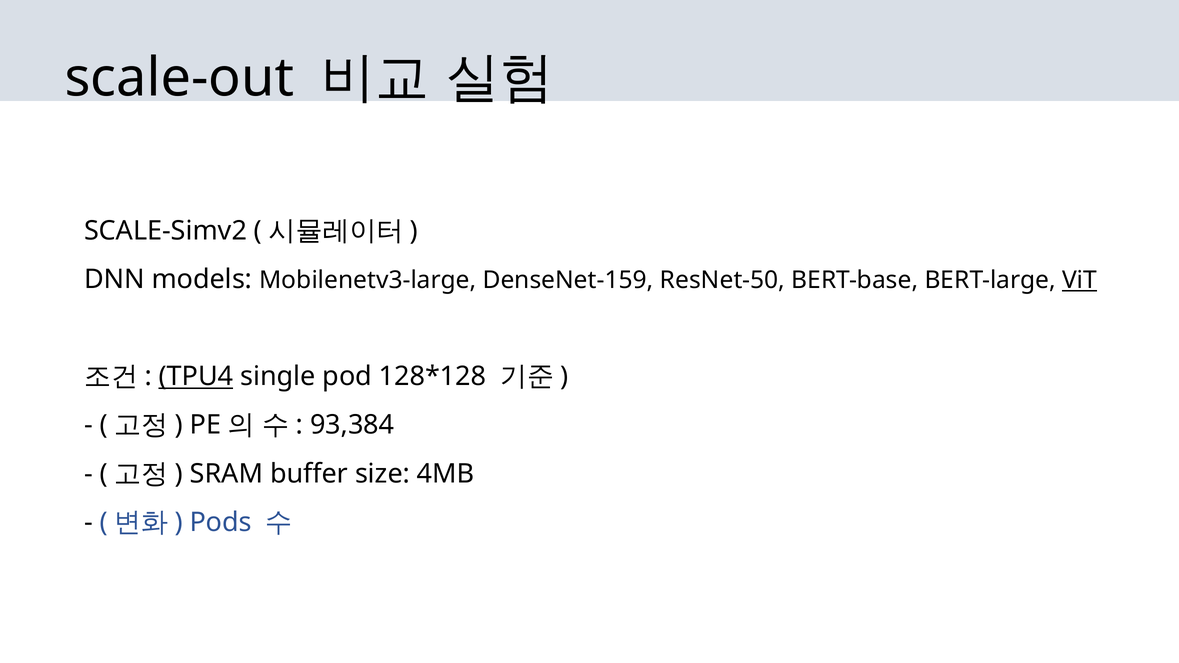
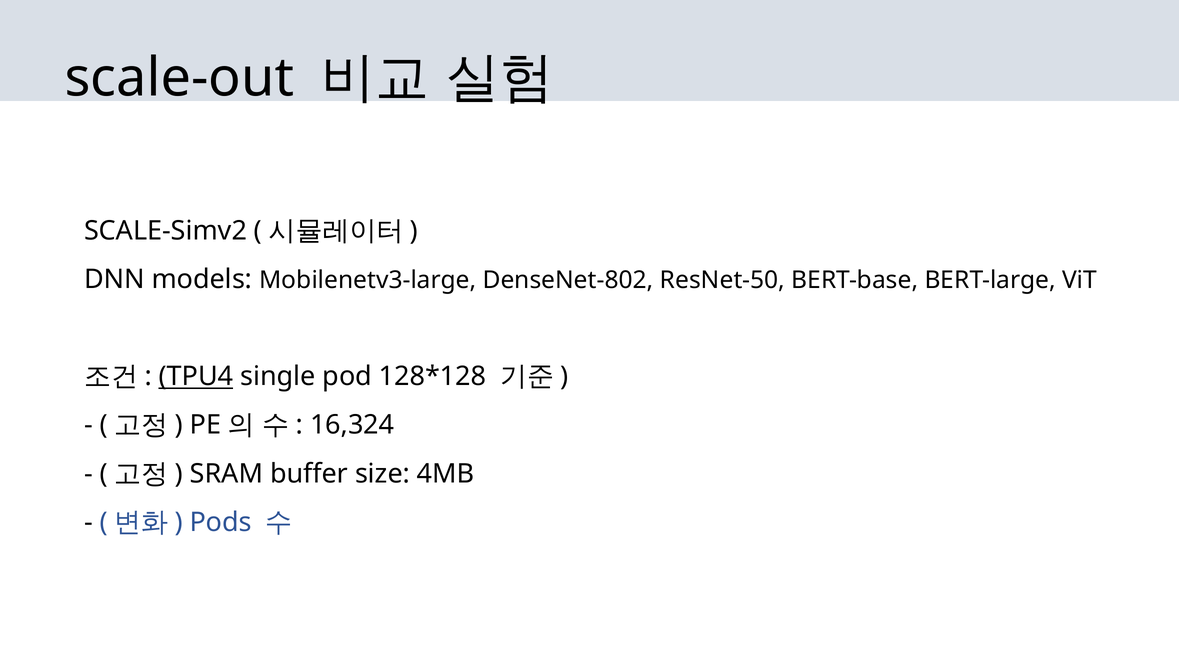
DenseNet-159: DenseNet-159 -> DenseNet-802 (568, 280)
ViT underline: present -> none (1080, 280)
93,384: 93,384 -> 16,324 (352, 425)
